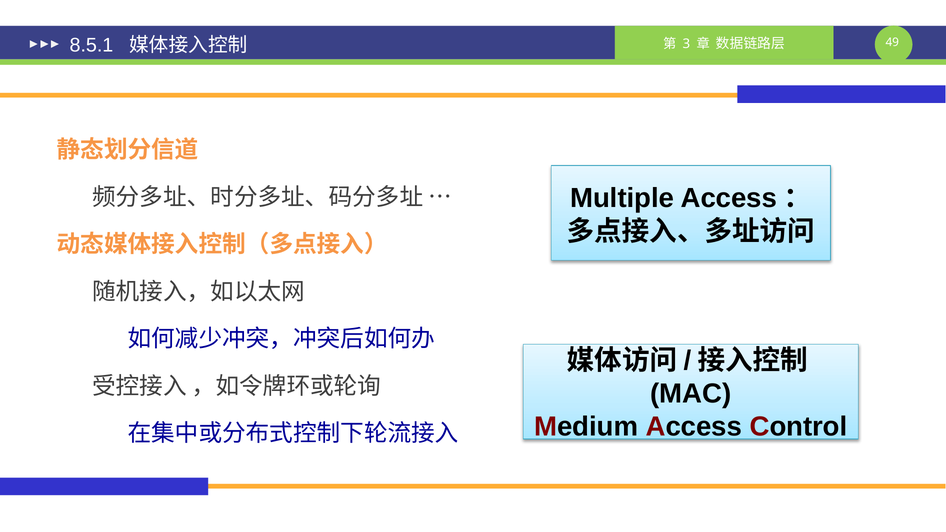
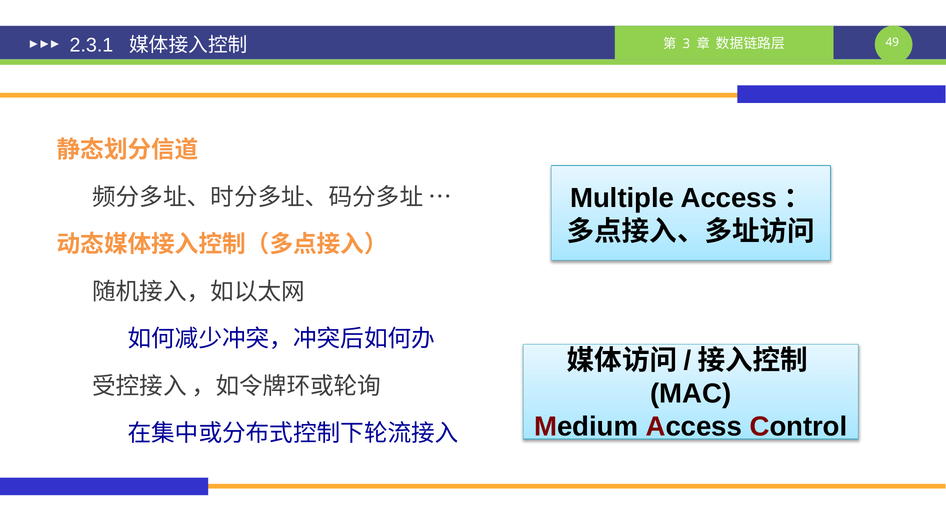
8.5.1: 8.5.1 -> 2.3.1 (91, 45)
